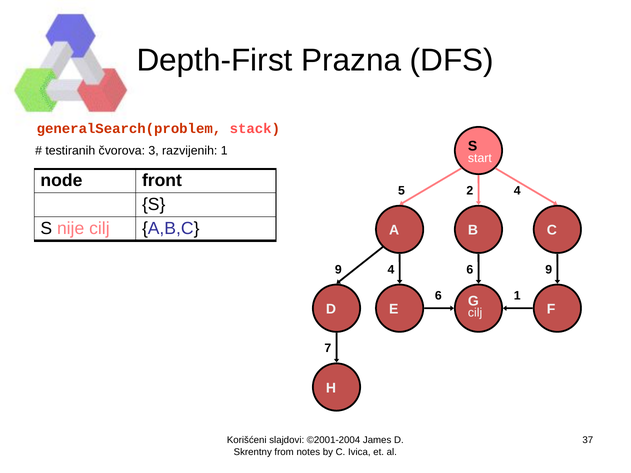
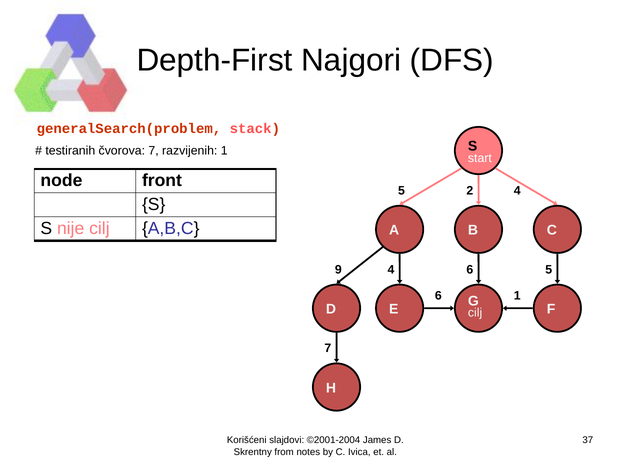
Prazna: Prazna -> Najgori (351, 61)
čvorova 3: 3 -> 7 (154, 151)
6 9: 9 -> 5 (549, 270)
